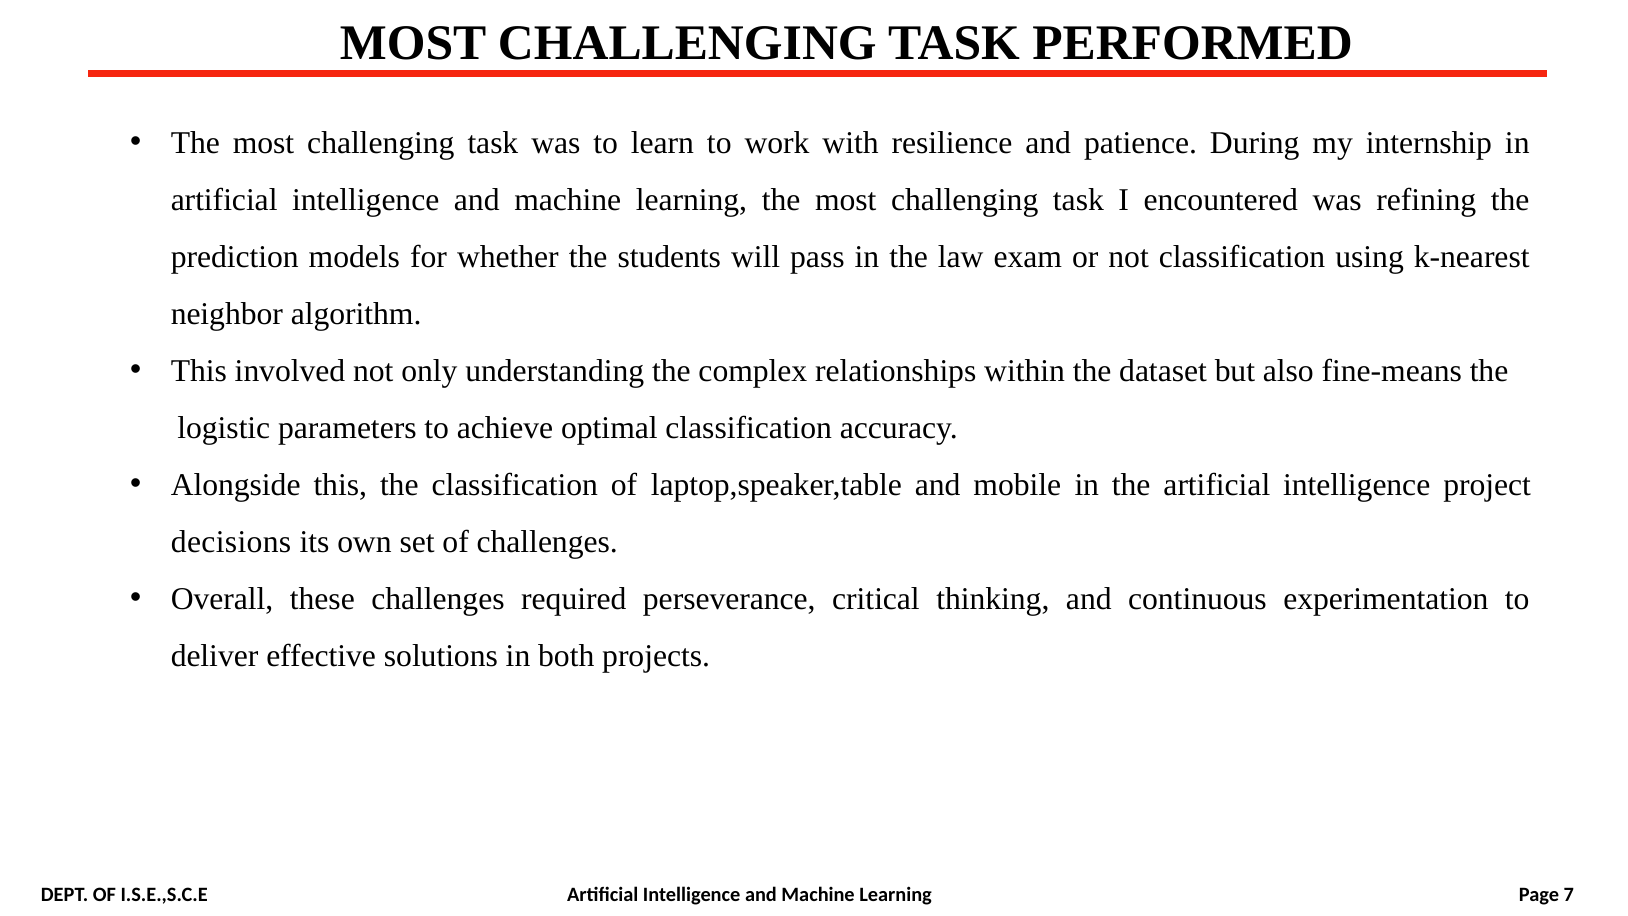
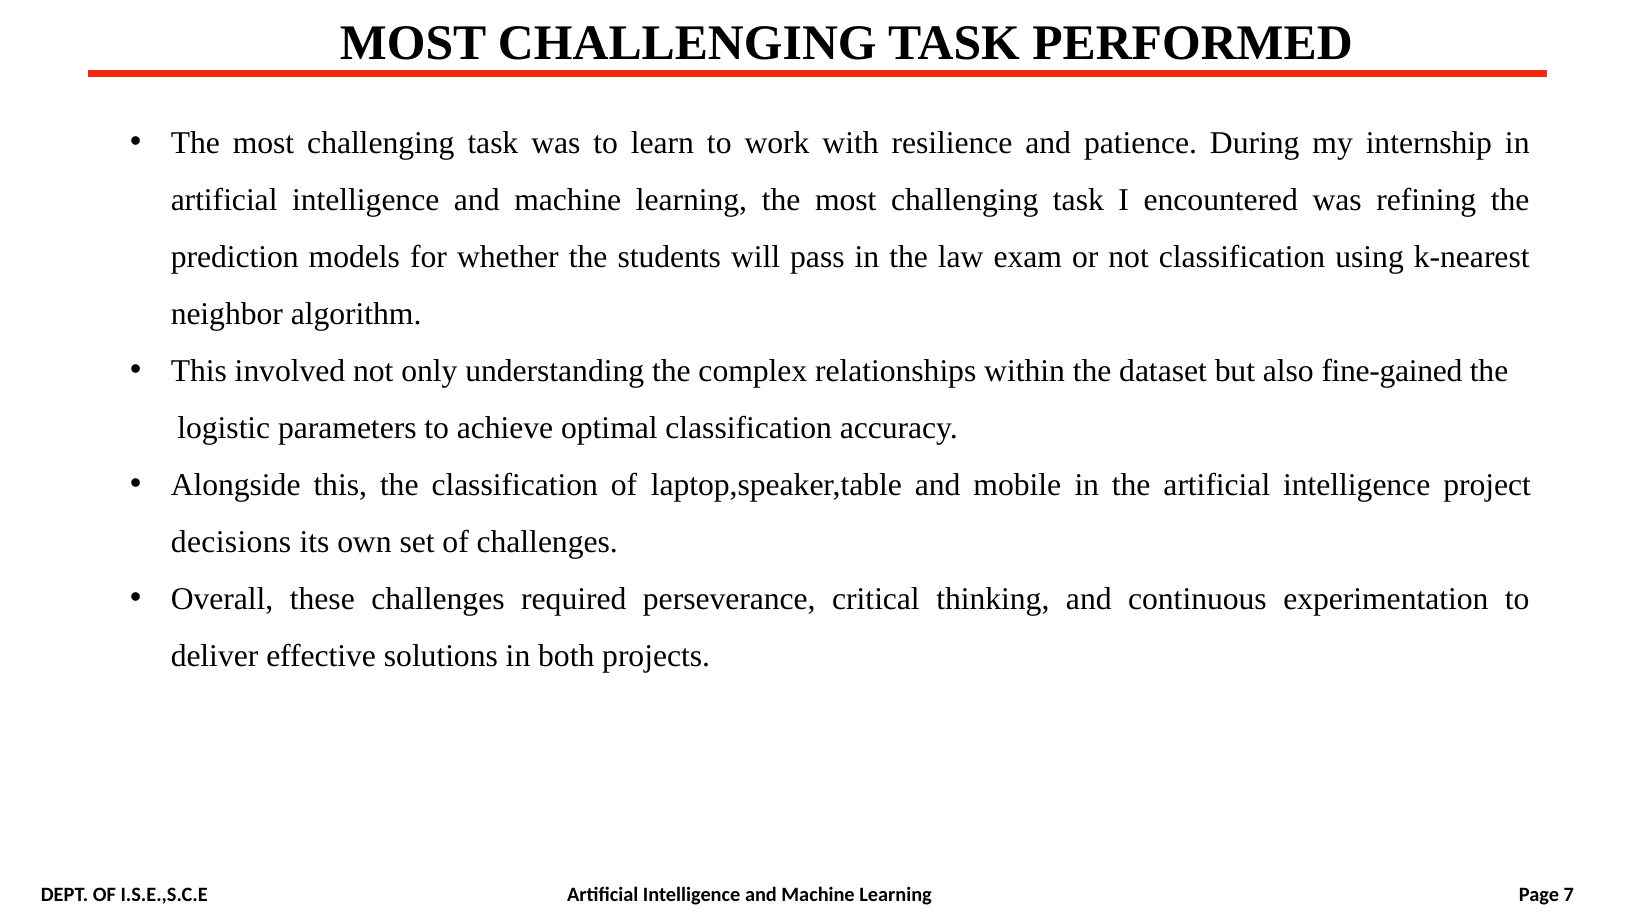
fine-means: fine-means -> fine-gained (1392, 371)
